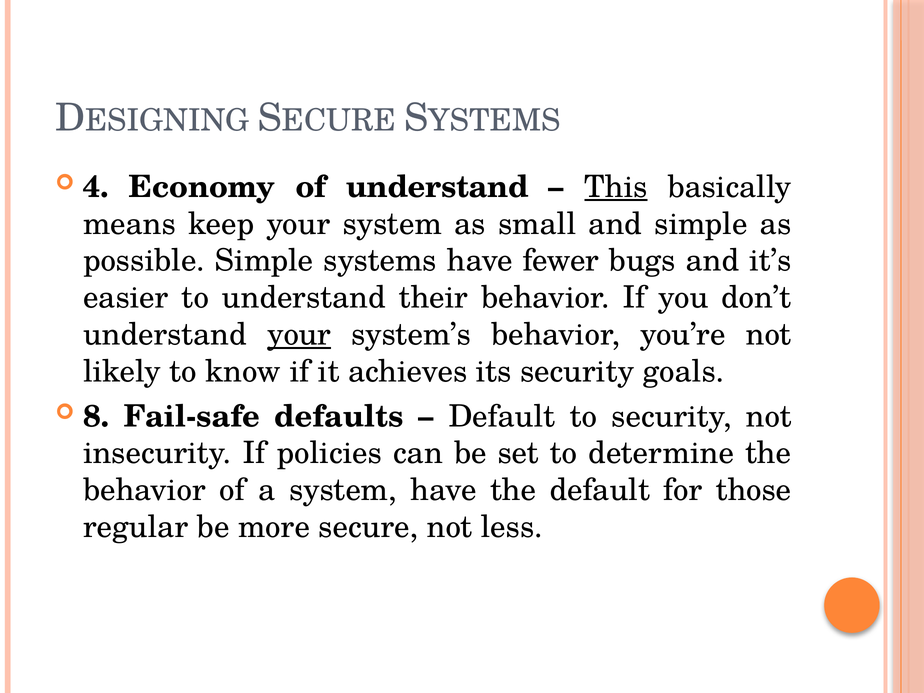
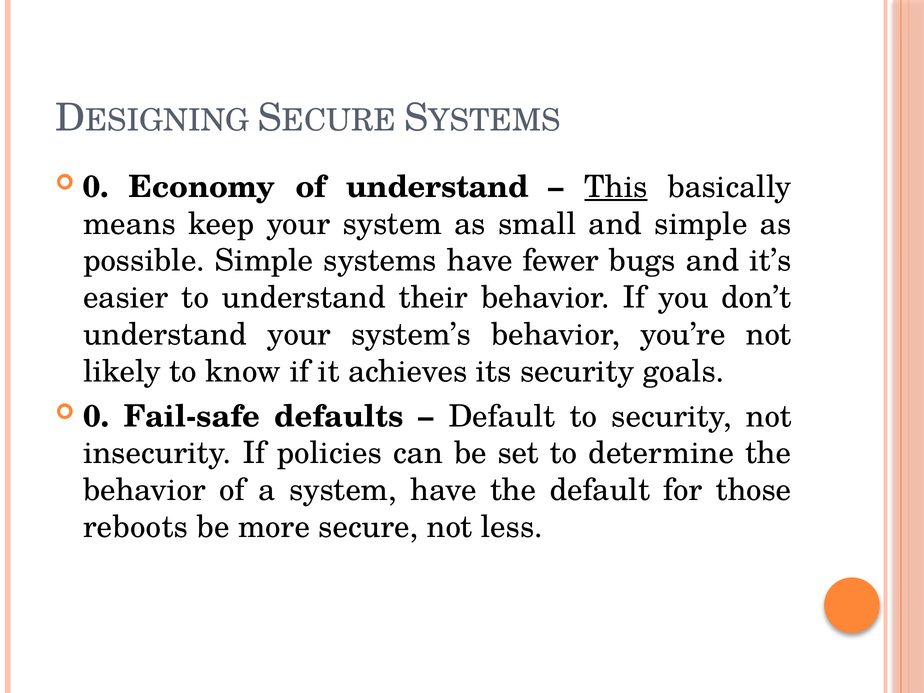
4: 4 -> 0 (96, 187)
your underline: present -> none (299, 335)
8: 8 -> 0 (96, 416)
regular: regular -> reboots (136, 527)
